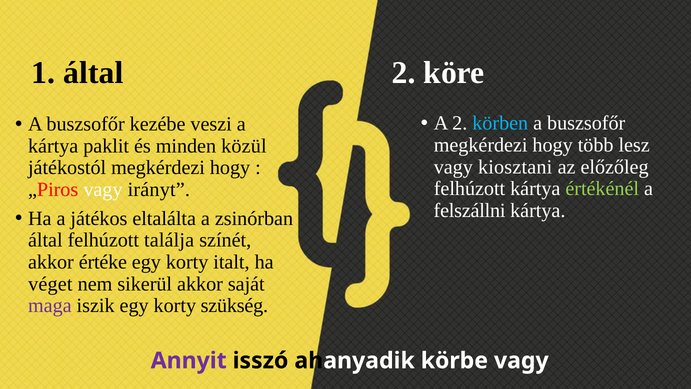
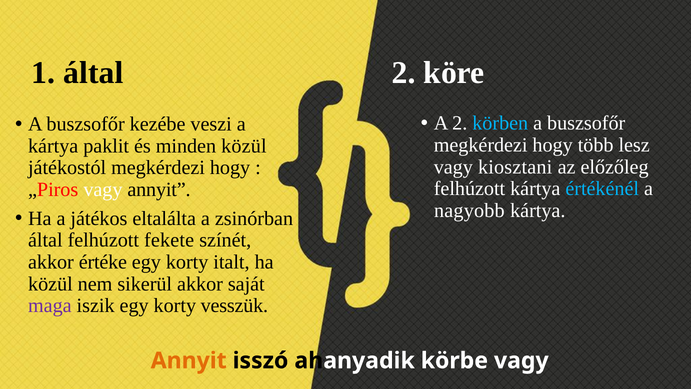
értékénél colour: light green -> light blue (602, 188)
vagy irányt: irányt -> annyit (159, 189)
felszállni: felszállni -> nagyobb (469, 210)
találja: találja -> fekete (169, 240)
véget: véget -> közül (50, 284)
szükség: szükség -> vesszük (234, 305)
Annyit colour: purple -> orange (189, 360)
